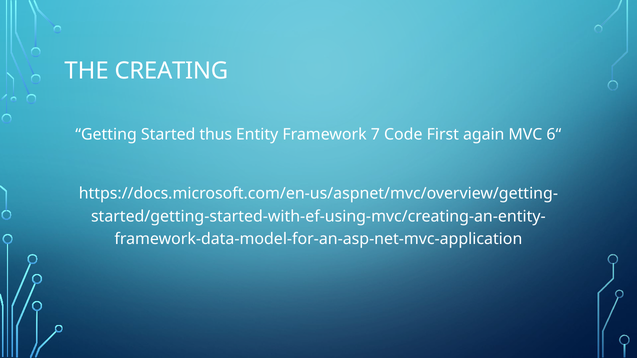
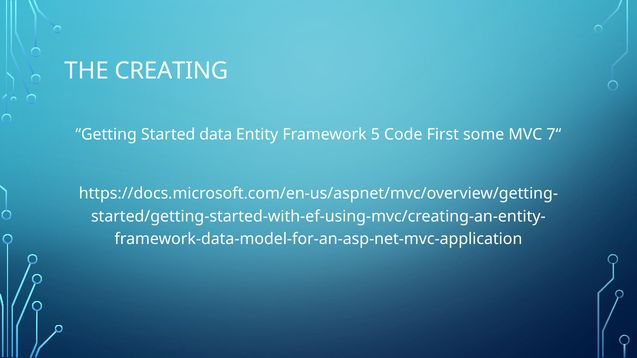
thus: thus -> data (216, 134)
7: 7 -> 5 (375, 134)
again: again -> some (484, 134)
6“: 6“ -> 7“ (554, 134)
